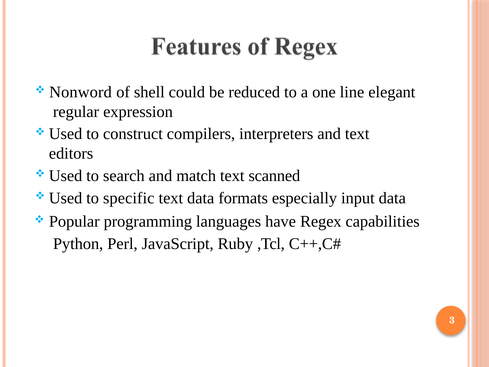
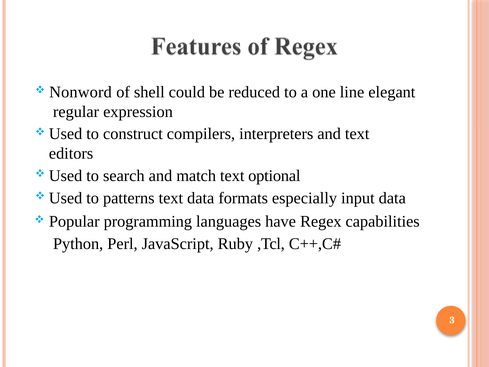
scanned: scanned -> optional (274, 176)
specific: specific -> patterns (129, 198)
